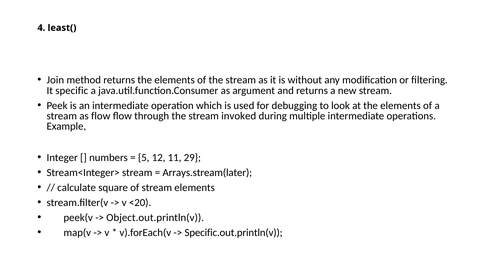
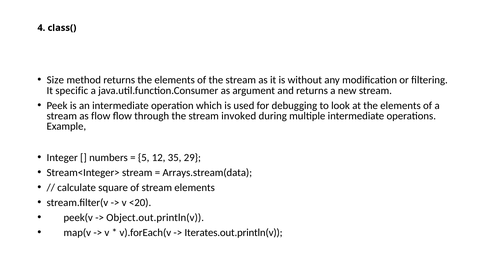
least(: least( -> class( (62, 28)
Join: Join -> Size (55, 80)
11: 11 -> 35 (175, 158)
Arrays.stream(later: Arrays.stream(later -> Arrays.stream(data (207, 173)
Specific.out.println(v: Specific.out.println(v -> Iterates.out.println(v (234, 233)
